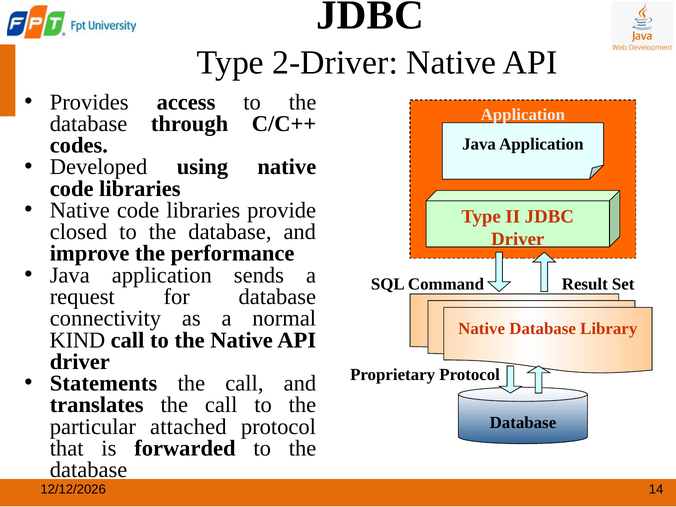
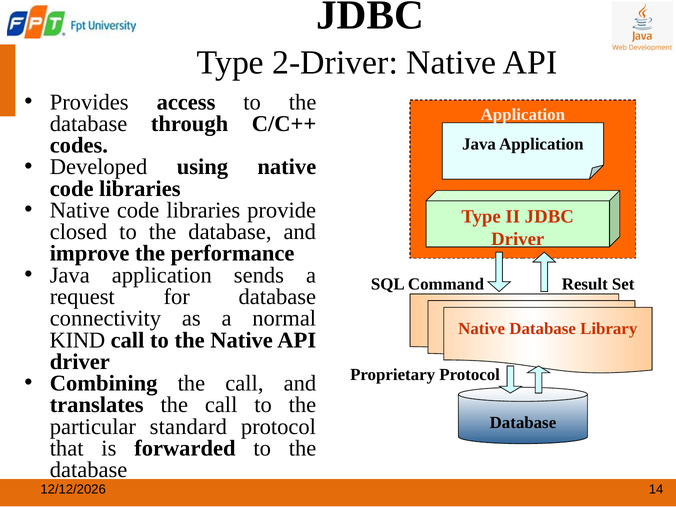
Statements: Statements -> Combining (104, 383)
attached: attached -> standard (188, 427)
